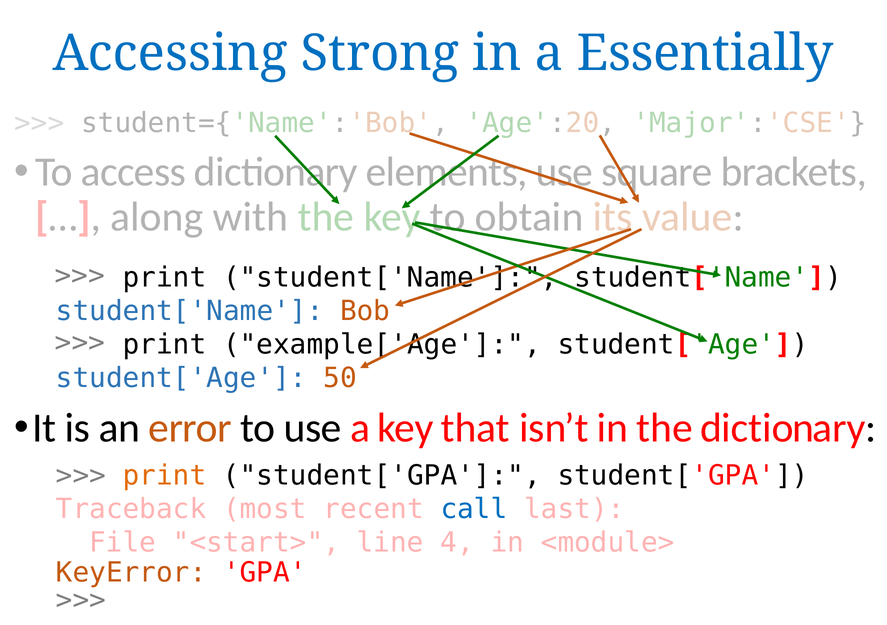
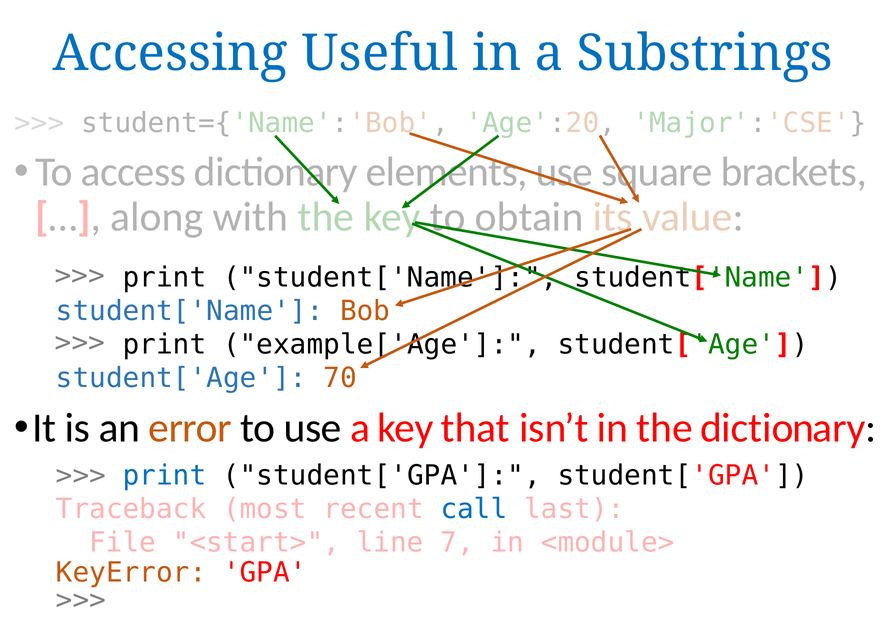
Strong: Strong -> Useful (380, 54)
Essentially: Essentially -> Substrings (705, 54)
50: 50 -> 70 (340, 378)
print colour: orange -> blue (165, 476)
4: 4 -> 7 (457, 543)
